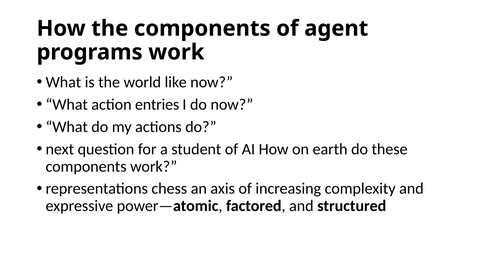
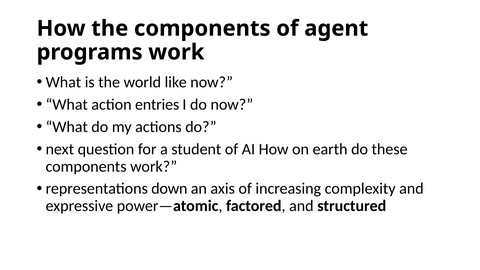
chess: chess -> down (169, 189)
